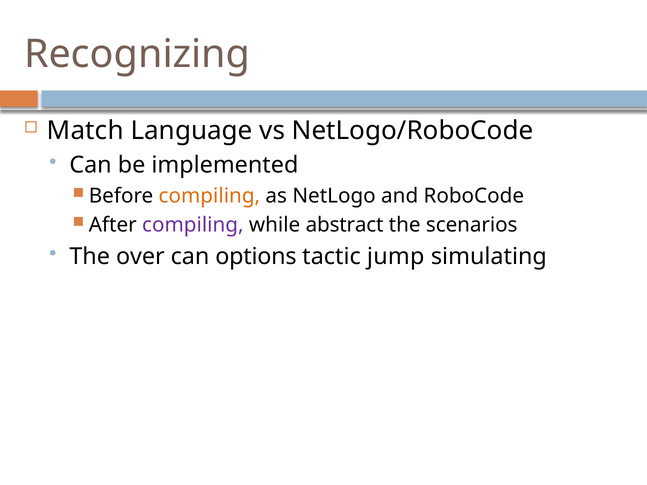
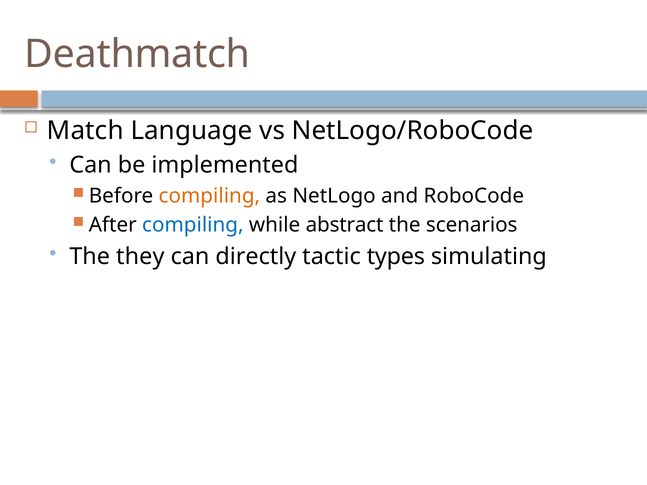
Recognizing: Recognizing -> Deathmatch (137, 54)
compiling colour: purple -> blue (193, 225)
over: over -> they (140, 257)
options: options -> directly (256, 257)
jump: jump -> types (396, 257)
